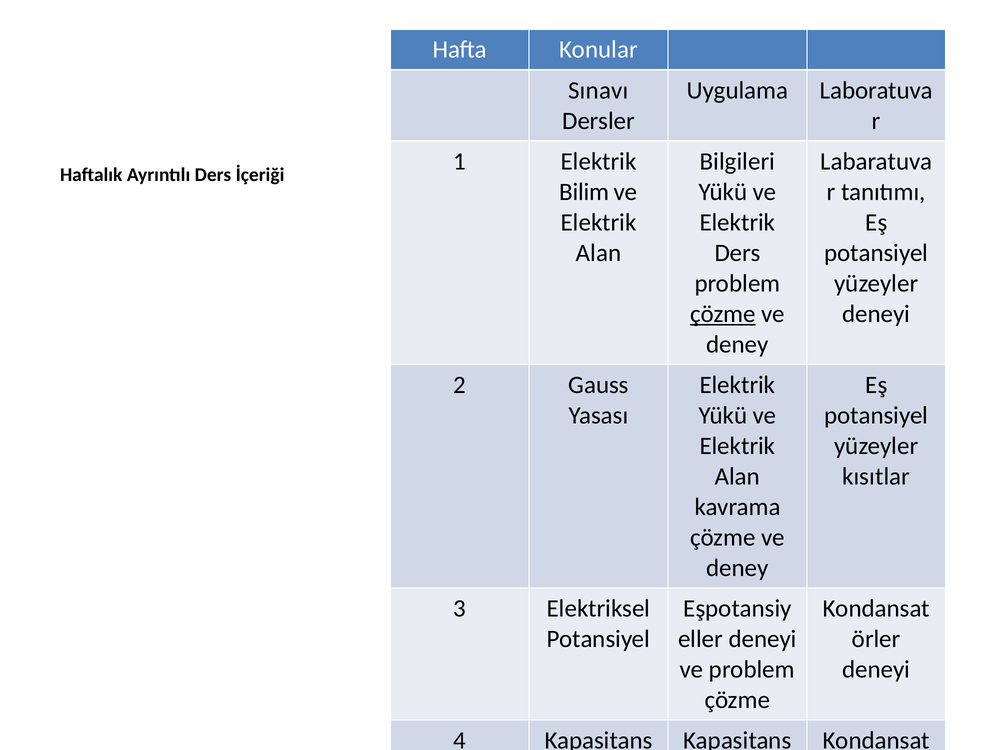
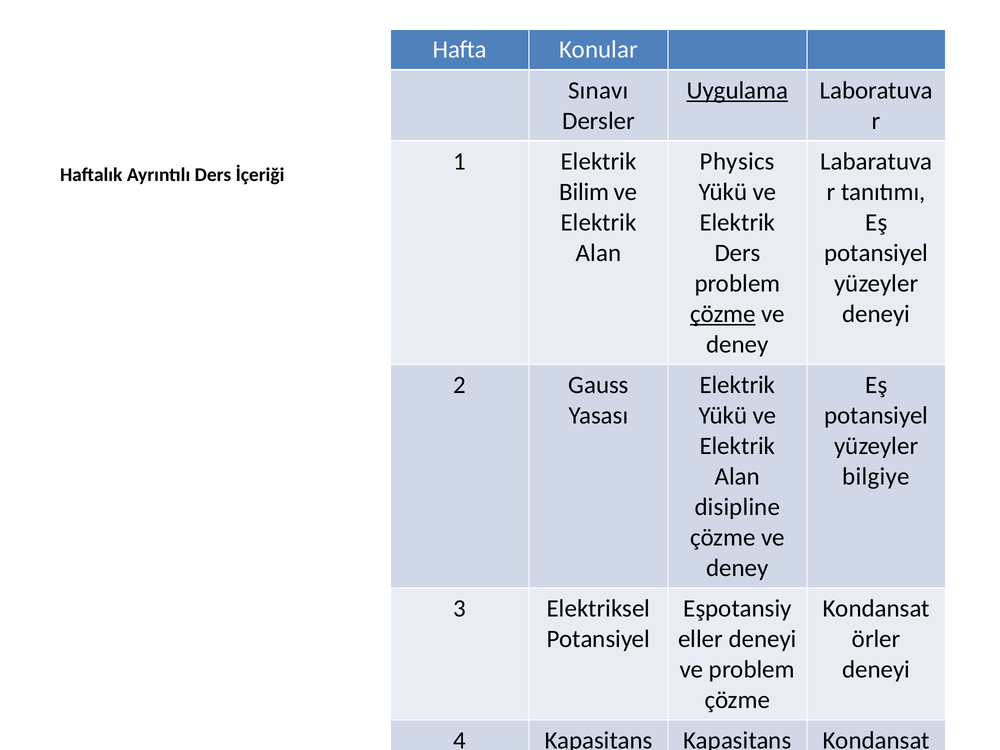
Uygulama underline: none -> present (737, 90)
Bilgileri: Bilgileri -> Physics (737, 161)
kısıtlar: kısıtlar -> bilgiye (876, 477)
kavrama: kavrama -> disipline (737, 507)
